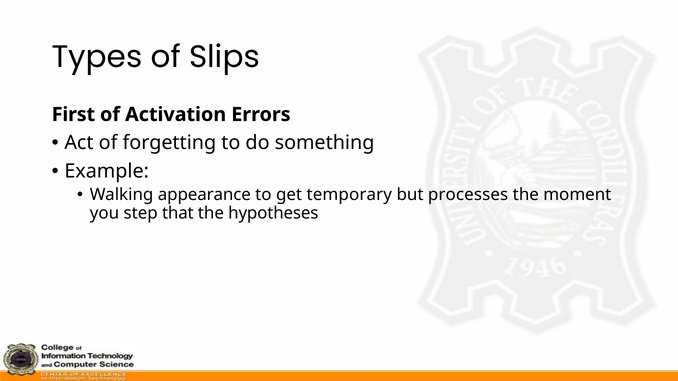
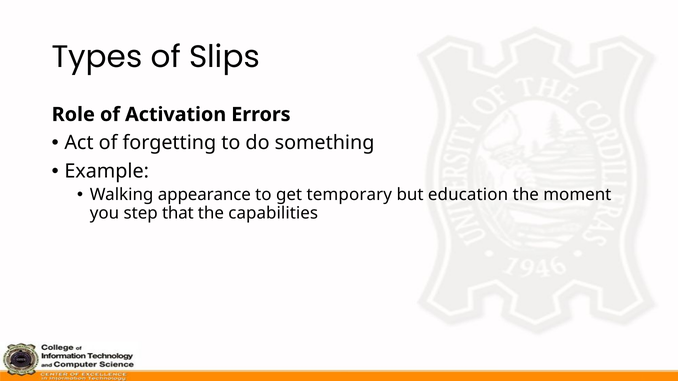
First: First -> Role (73, 115)
processes: processes -> education (468, 195)
hypotheses: hypotheses -> capabilities (273, 213)
